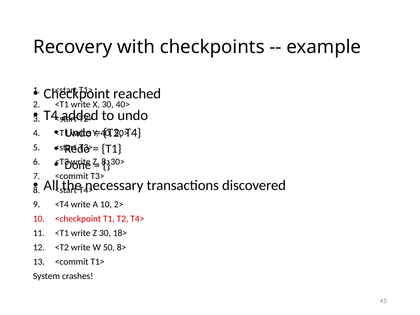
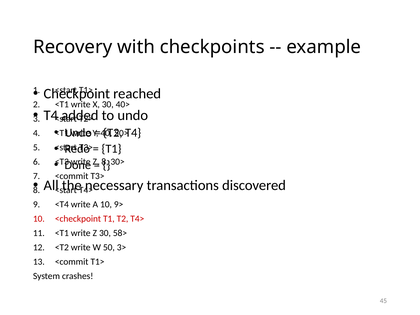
2>: 2> -> 9> (119, 205)
18>: 18> -> 58> (120, 233)
8>: 8> -> 3> (122, 247)
